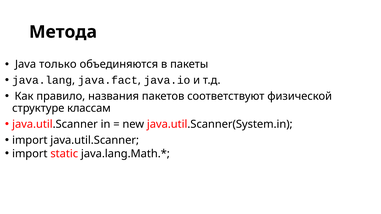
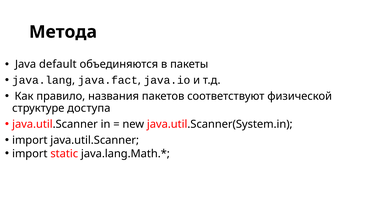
только: только -> default (58, 64)
классам: классам -> доступа (89, 108)
